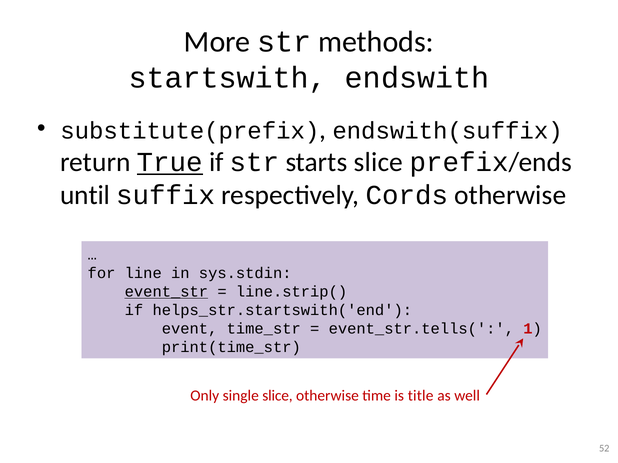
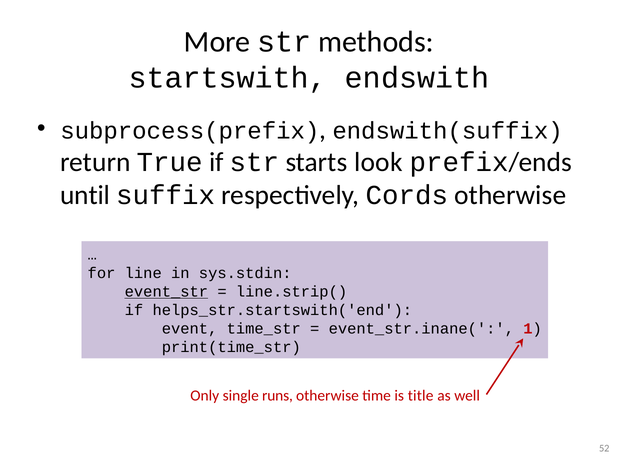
substitute(prefix: substitute(prefix -> subprocess(prefix (190, 131)
True underline: present -> none (170, 163)
starts slice: slice -> look (378, 163)
event_str.tells(: event_str.tells( -> event_str.inane( (421, 329)
single slice: slice -> runs (277, 396)
